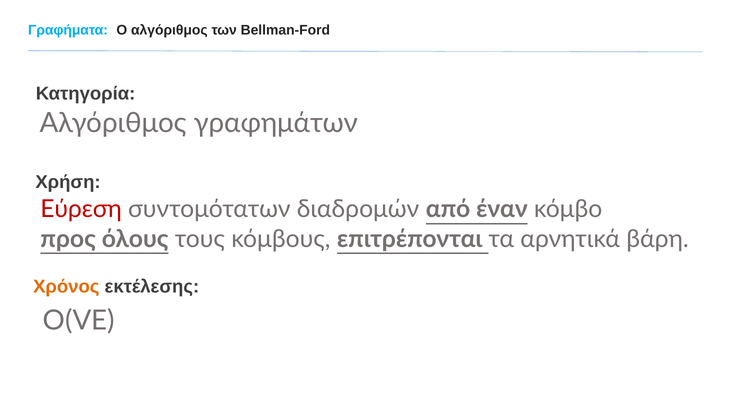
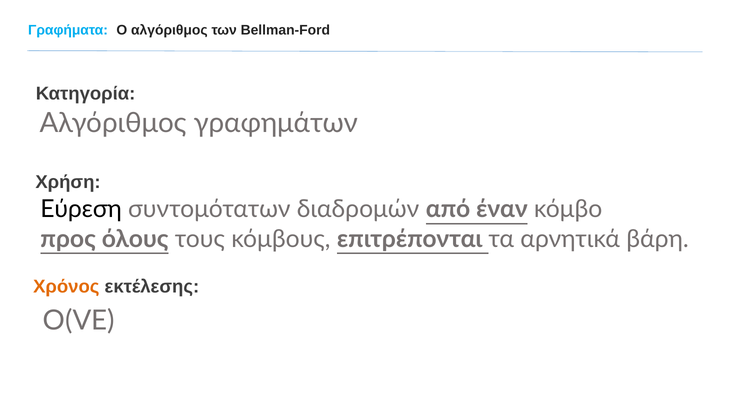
Εύρεση colour: red -> black (81, 209)
